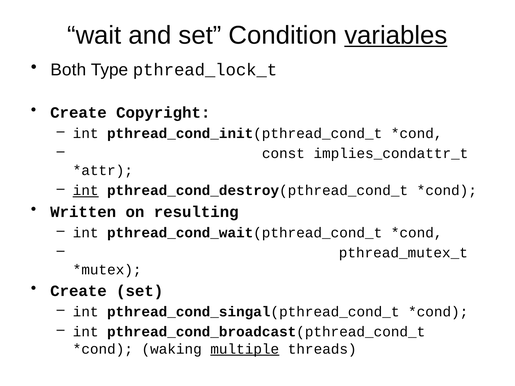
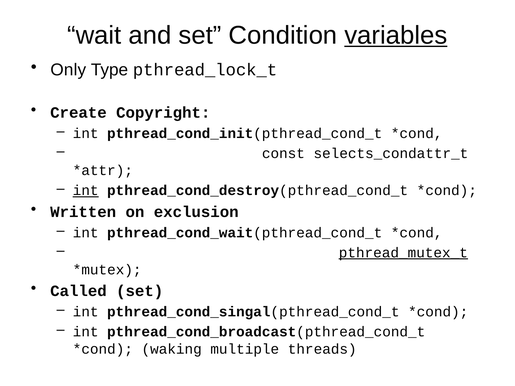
Both: Both -> Only (68, 70)
implies_condattr_t: implies_condattr_t -> selects_condattr_t (391, 154)
resulting: resulting -> exclusion (196, 212)
pthread_mutex_t underline: none -> present (403, 253)
Create: Create -> Called (78, 291)
multiple underline: present -> none (245, 349)
